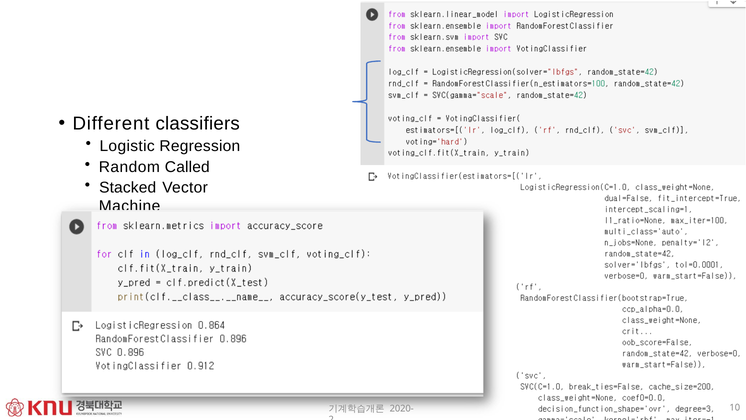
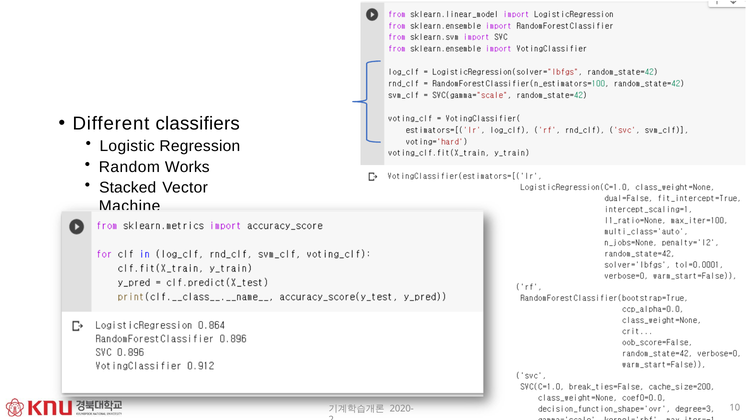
Called: Called -> Works (187, 167)
